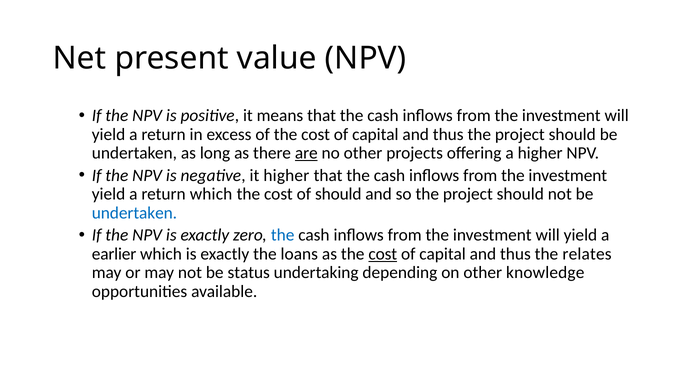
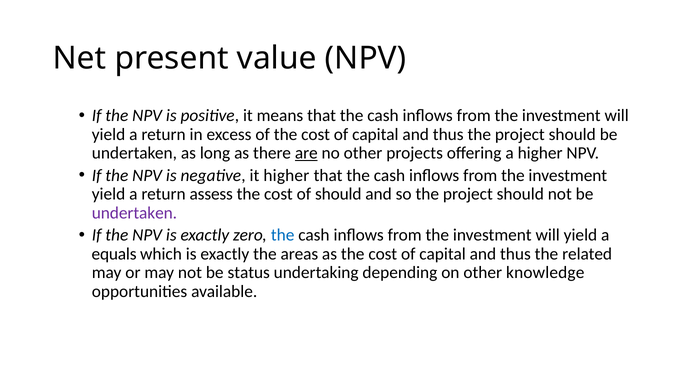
return which: which -> assess (211, 194)
undertaken colour: blue -> purple (134, 213)
earlier: earlier -> equals (114, 254)
loans: loans -> areas (299, 254)
cost underline: present -> none (383, 254)
relates: relates -> related (587, 254)
